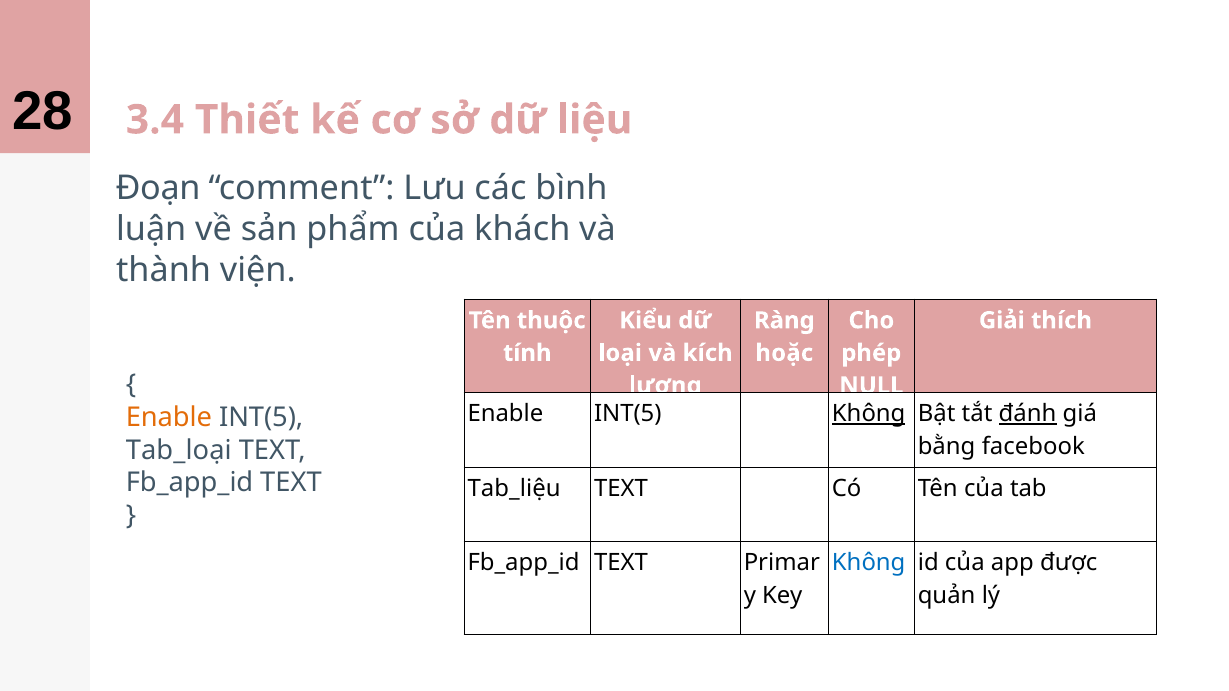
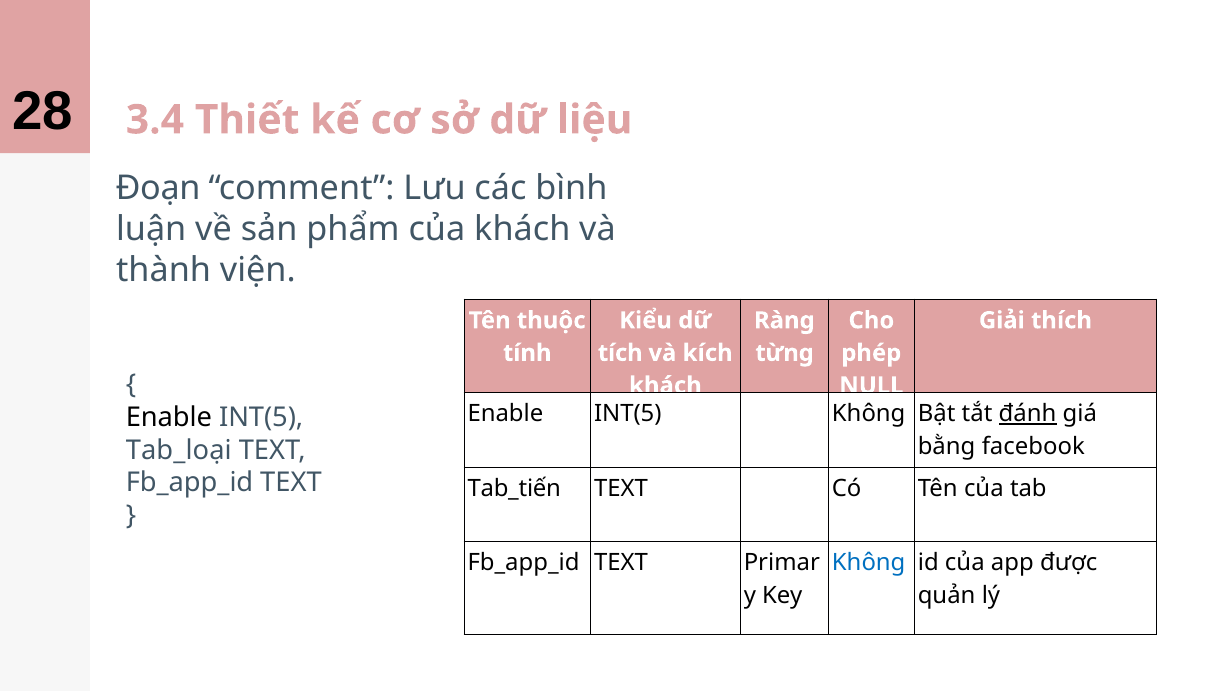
loại: loại -> tích (620, 353)
hoặc: hoặc -> từng (785, 353)
lượng: lượng -> khách (665, 386)
Không underline: present -> none (869, 414)
Enable colour: orange -> black (169, 418)
Tab_liệu: Tab_liệu -> Tab_tiến (514, 488)
